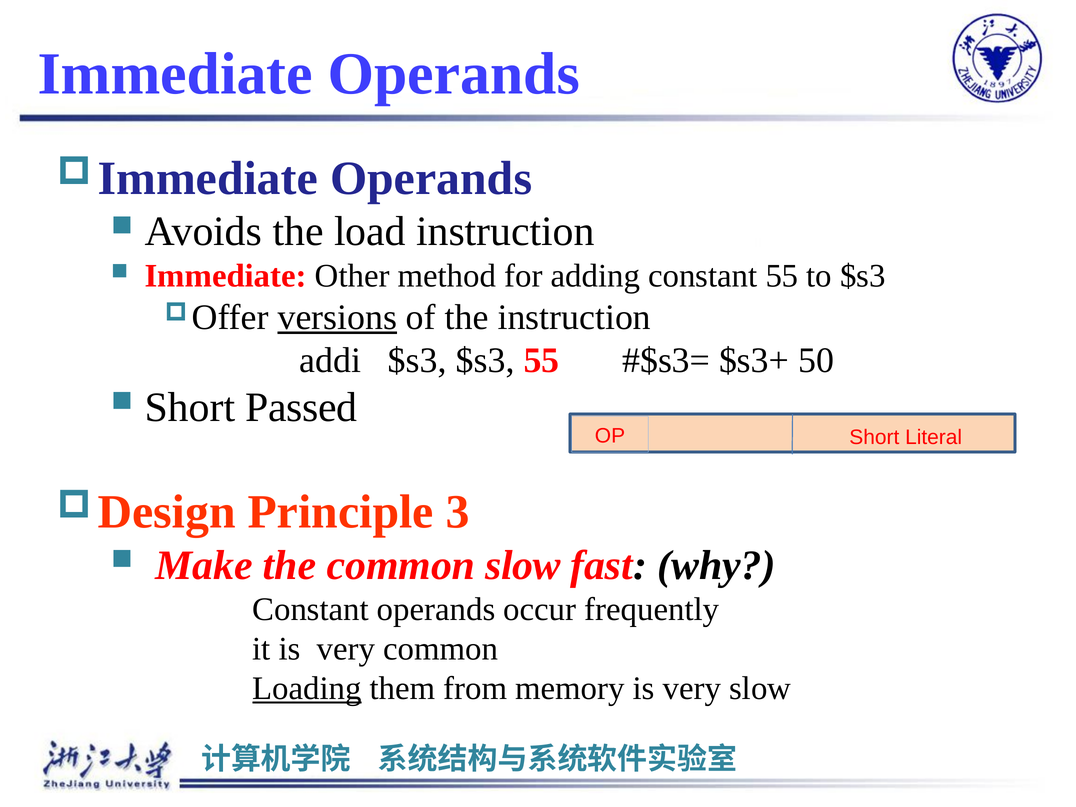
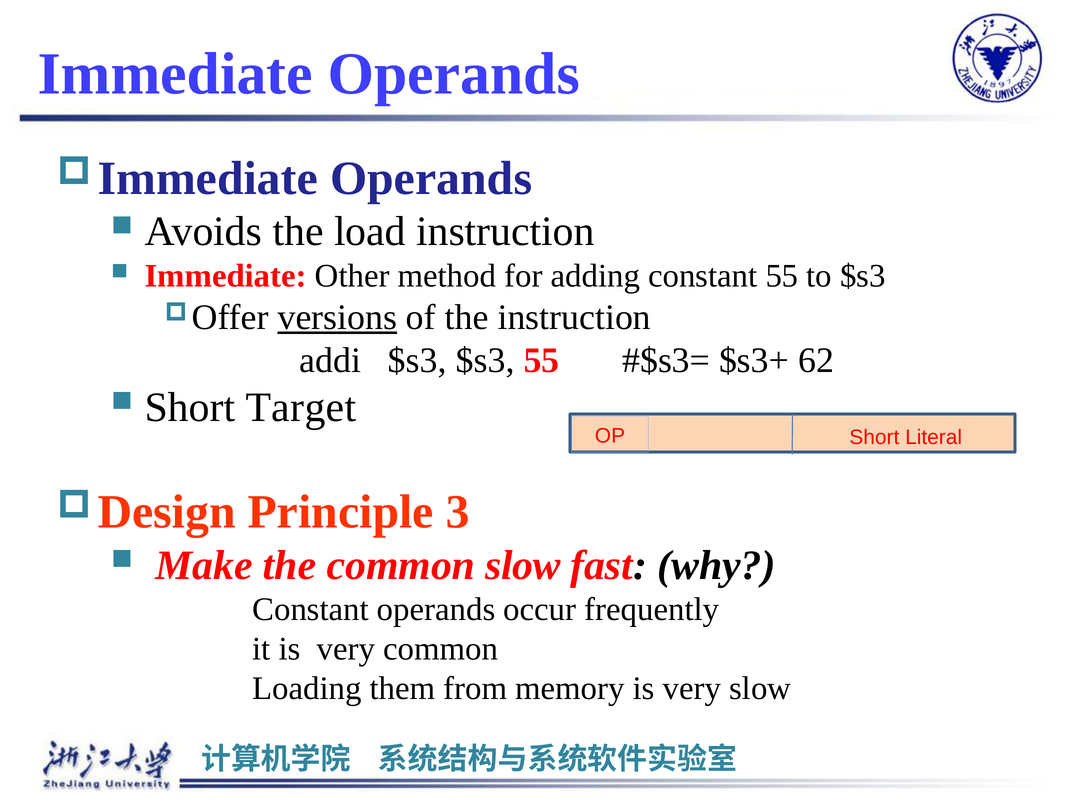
50: 50 -> 62 (816, 360)
Passed: Passed -> Target (301, 407)
Loading underline: present -> none (307, 688)
